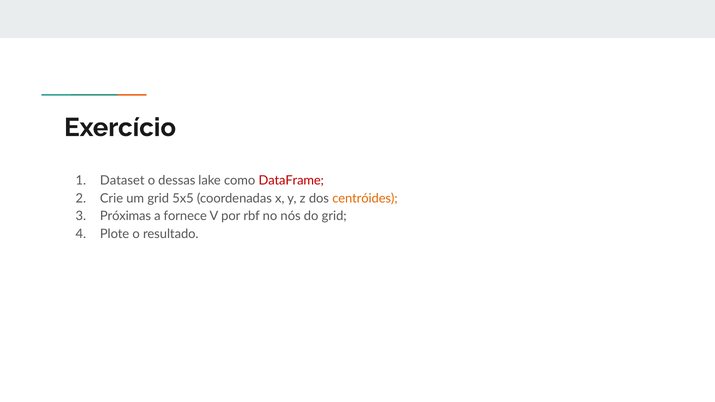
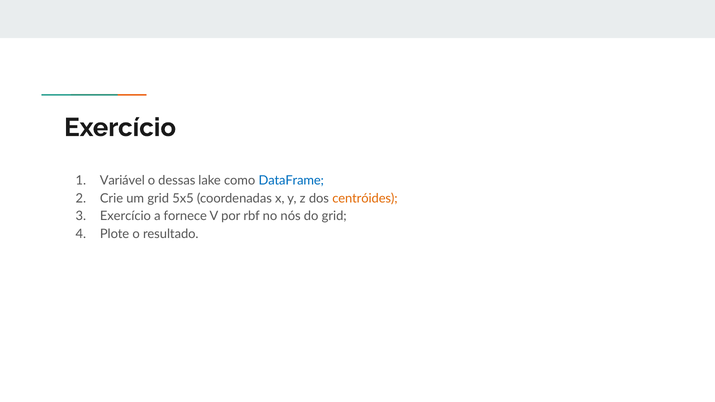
Dataset: Dataset -> Variável (122, 181)
DataFrame colour: red -> blue (291, 181)
Próximas: Próximas -> Exercício (125, 216)
